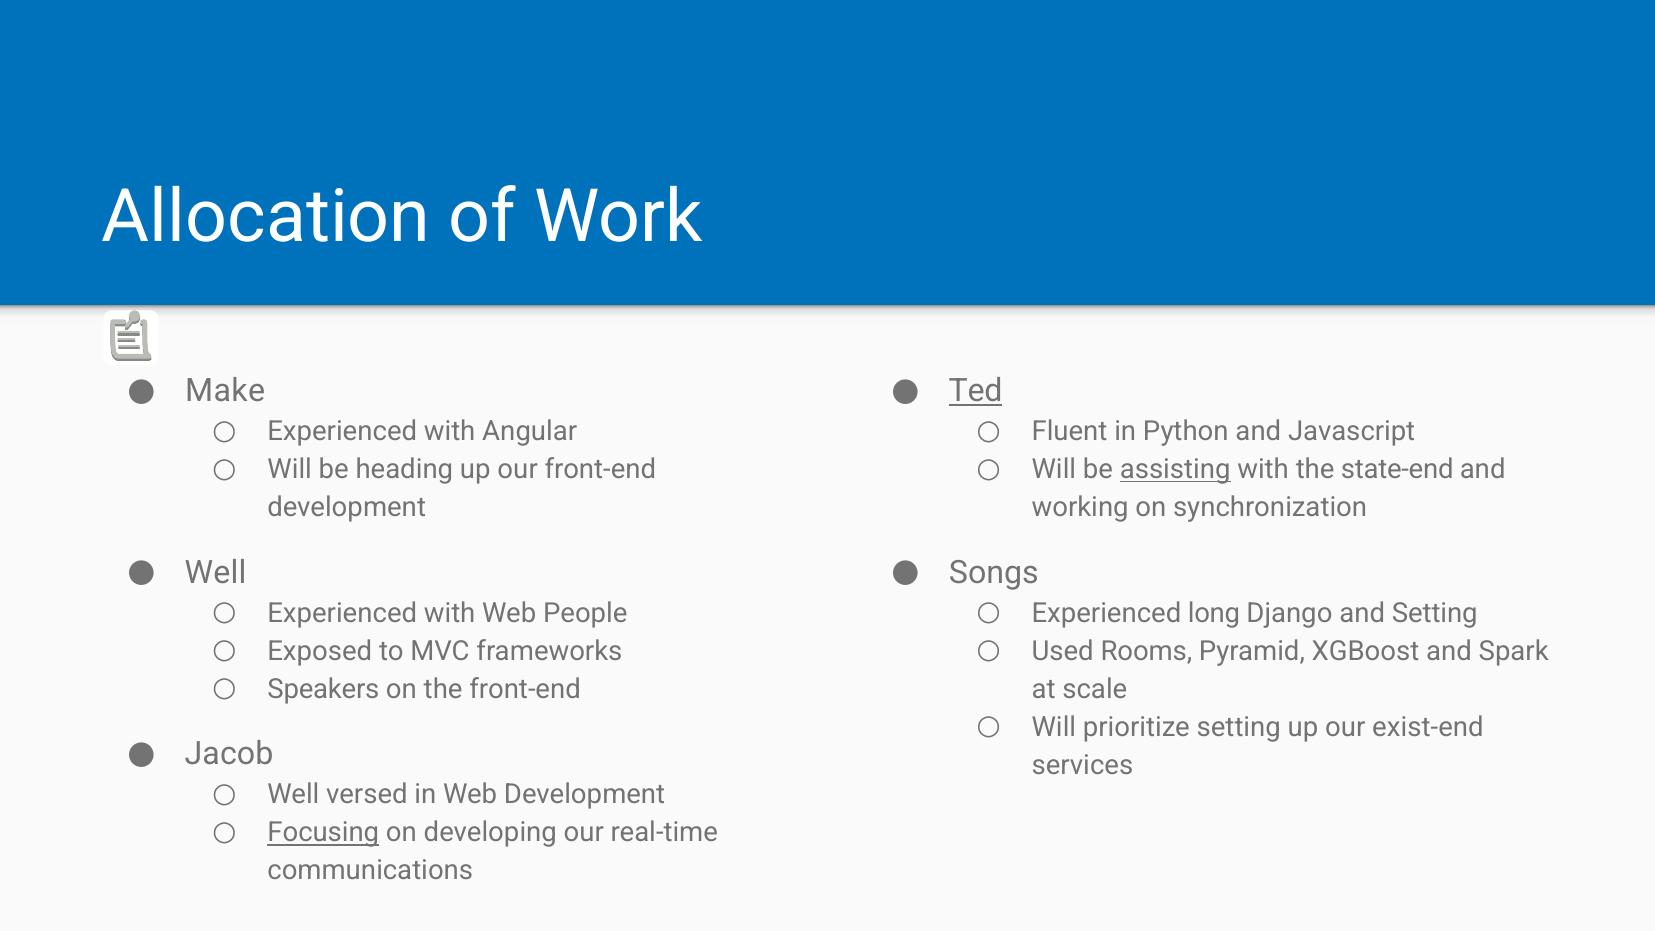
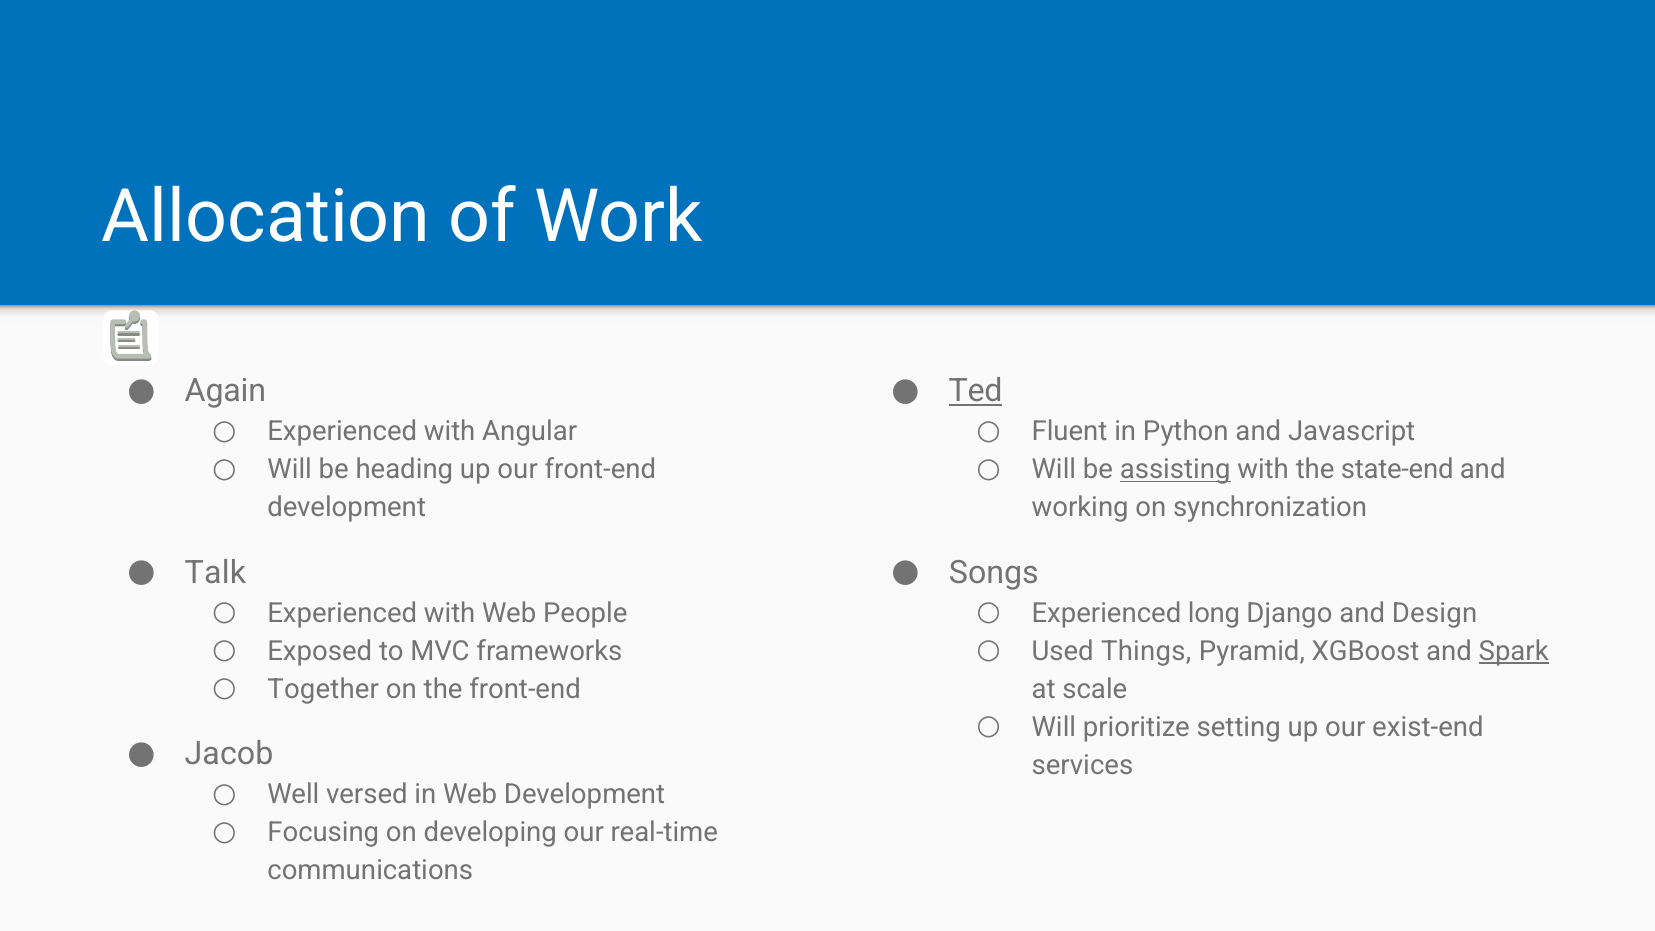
Make: Make -> Again (225, 391)
Well: Well -> Talk (215, 573)
and Setting: Setting -> Design (1435, 613)
Rooms: Rooms -> Things (1146, 651)
Spark underline: none -> present (1514, 651)
Speakers: Speakers -> Together (323, 689)
Focusing underline: present -> none (323, 833)
